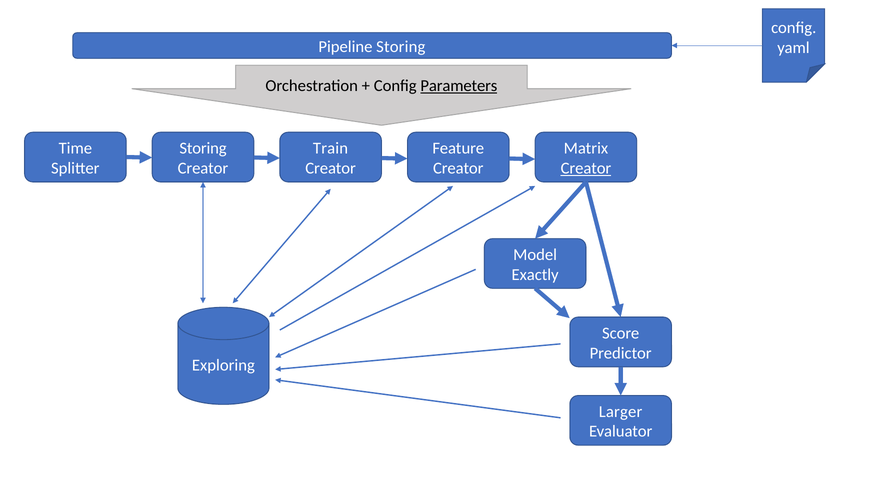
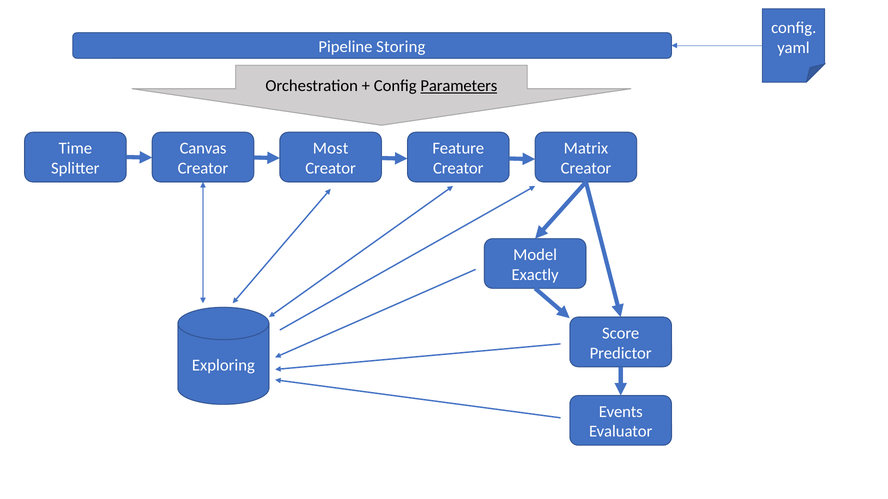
Storing: Storing -> Canvas (203, 148)
Train: Train -> Most (331, 148)
Creator underline: present -> none (586, 168)
Larger: Larger -> Events (621, 412)
